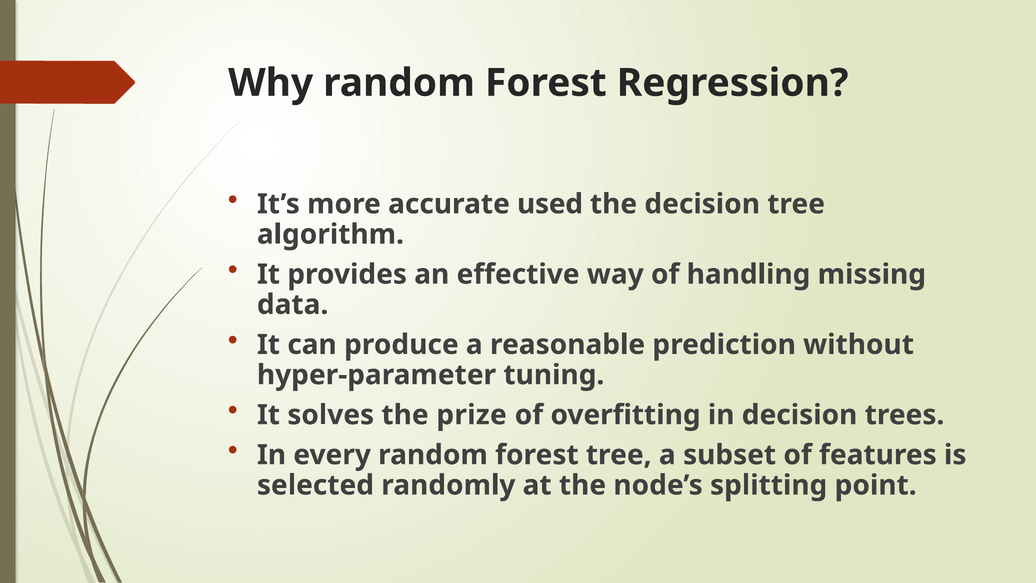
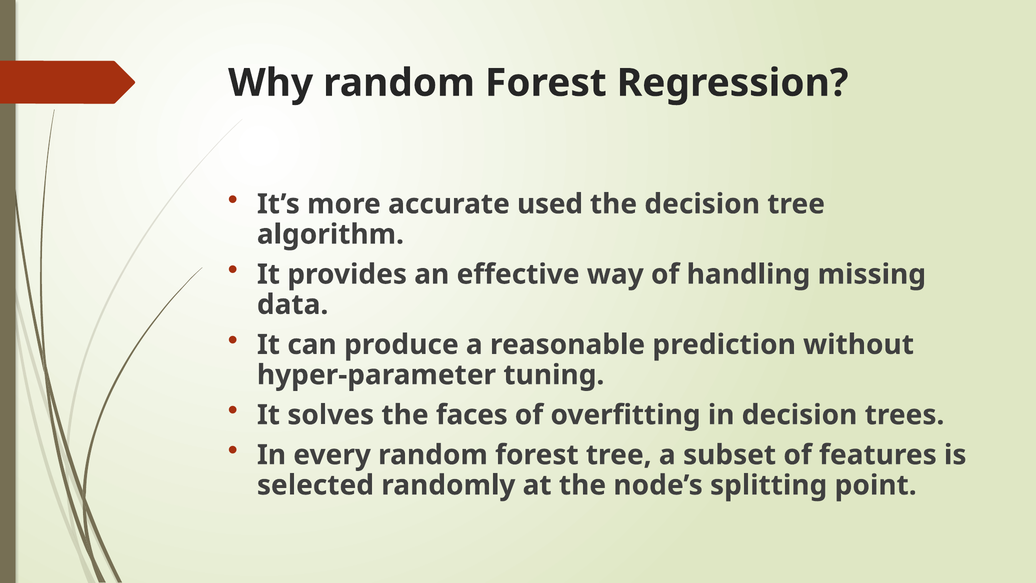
prize: prize -> faces (472, 415)
